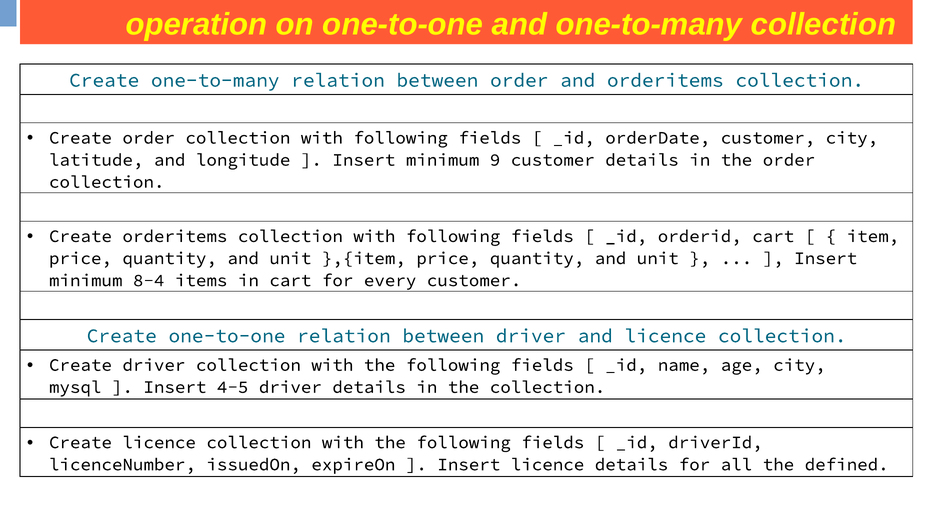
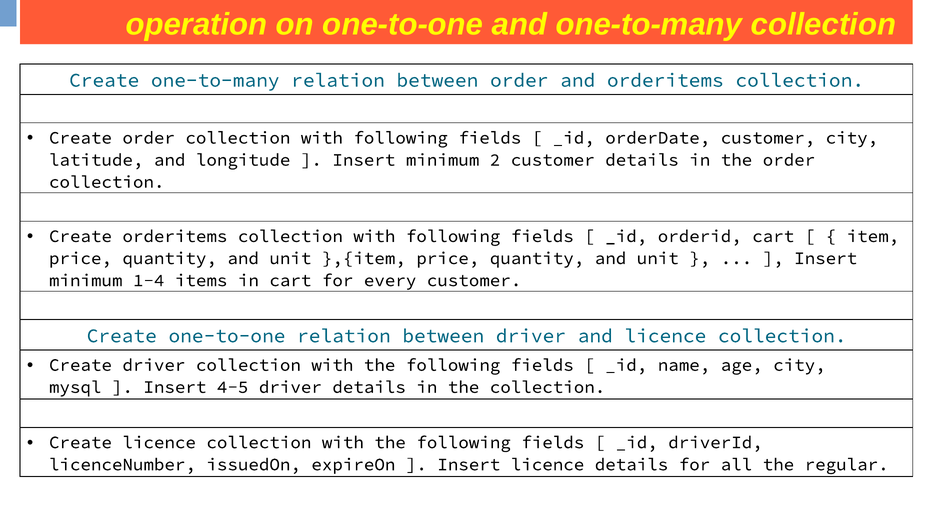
9: 9 -> 2 (495, 160)
8-4: 8-4 -> 1-4 (149, 280)
defined: defined -> regular (847, 464)
